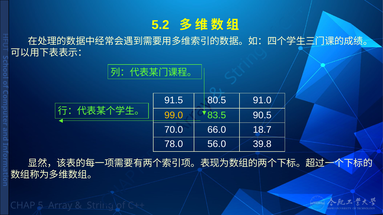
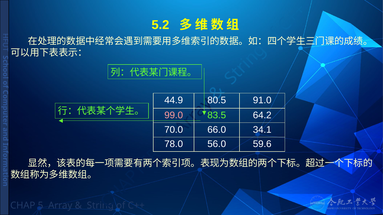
91.5: 91.5 -> 44.9 (174, 100)
99.0 colour: yellow -> pink (174, 115)
90.5: 90.5 -> 64.2 (262, 115)
18.7: 18.7 -> 34.1 (262, 130)
39.8: 39.8 -> 59.6 (262, 144)
